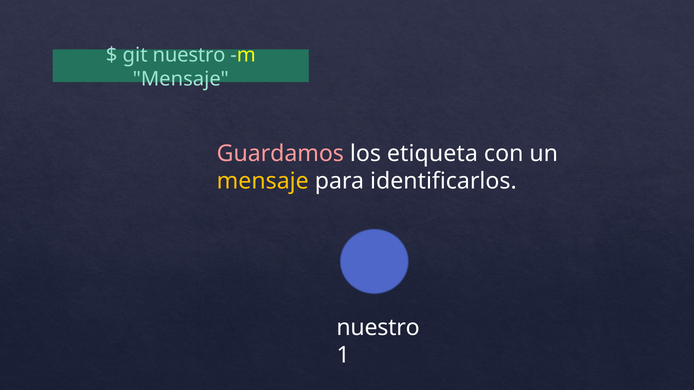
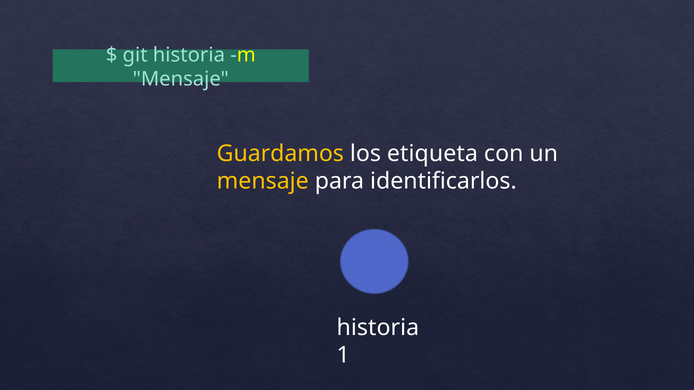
git nuestro: nuestro -> historia (189, 55)
Guardamos colour: pink -> yellow (280, 154)
nuestro: nuestro -> historia (378, 328)
